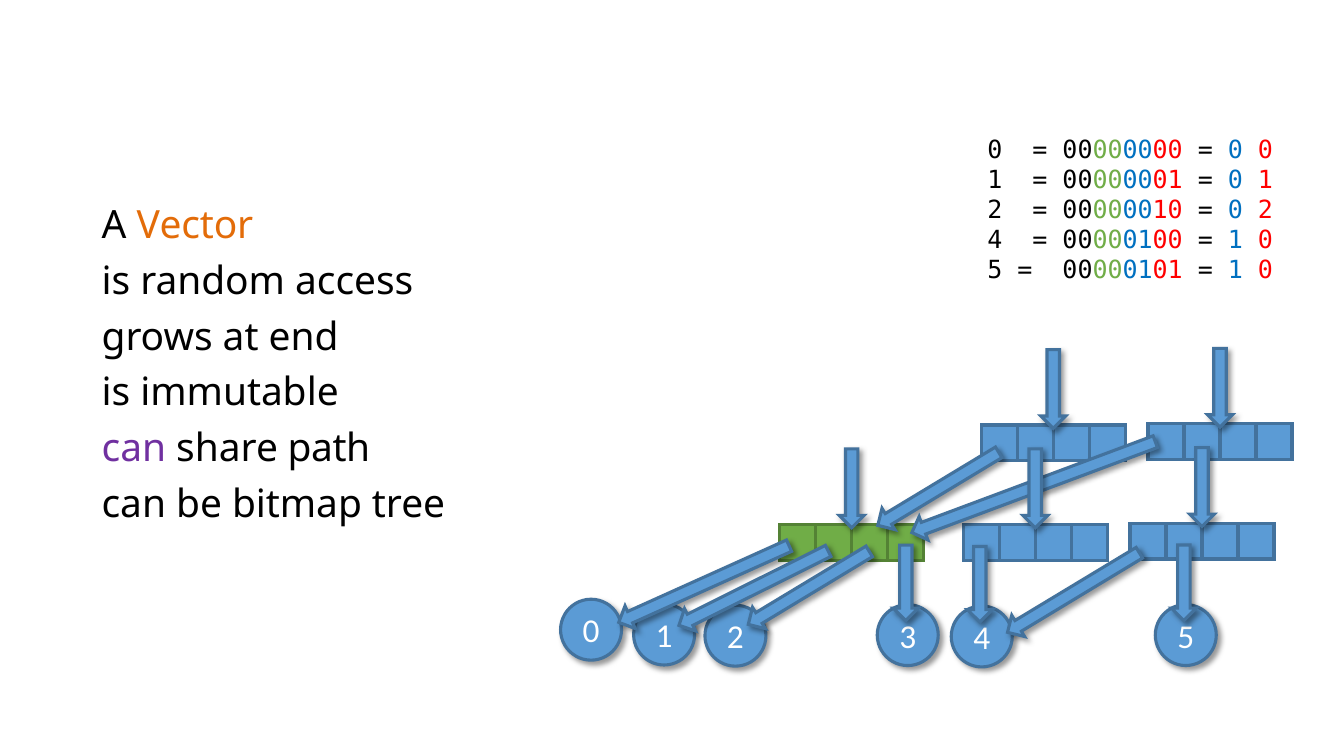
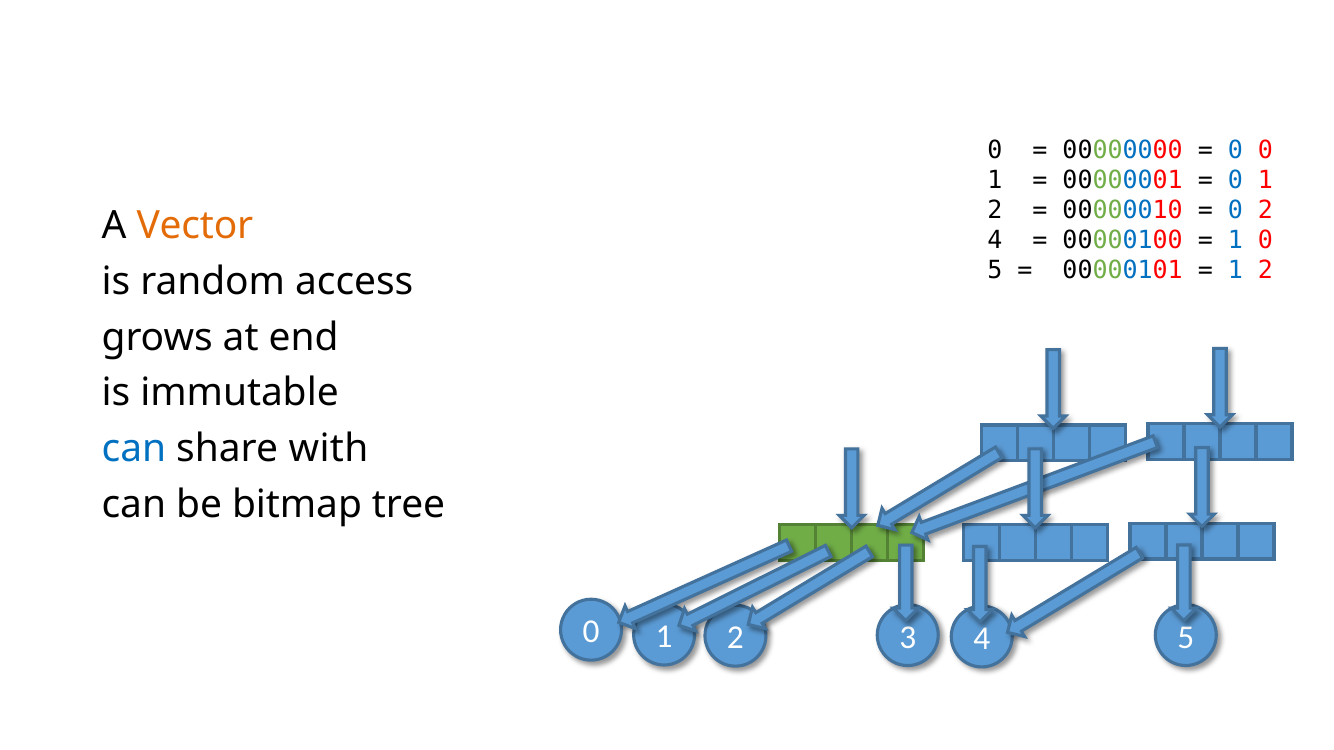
0: 0 -> 2 (1265, 271)
can colour: purple -> blue (134, 449)
path: path -> with (329, 449)
